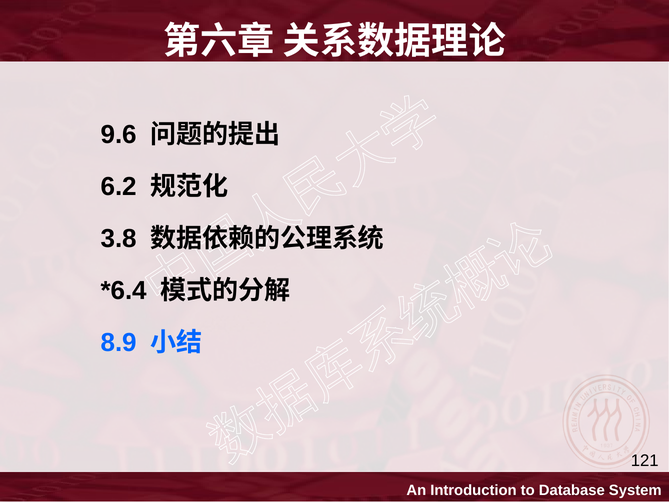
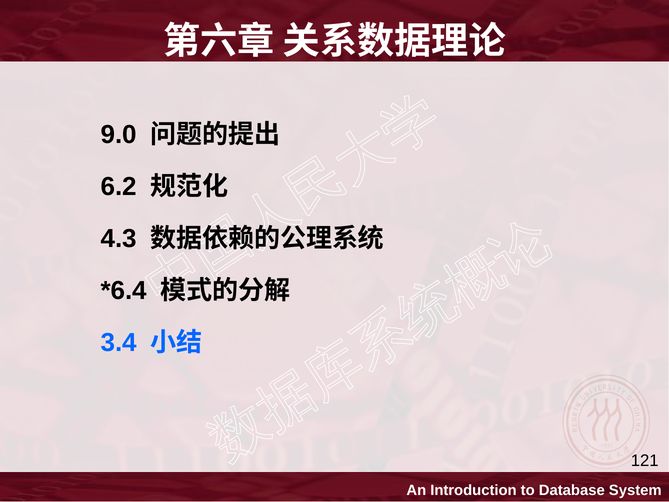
9.6: 9.6 -> 9.0 (119, 134)
3.8: 3.8 -> 4.3 (119, 239)
8.9: 8.9 -> 3.4 (119, 343)
